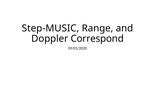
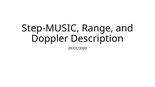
Correspond: Correspond -> Description (97, 39)
